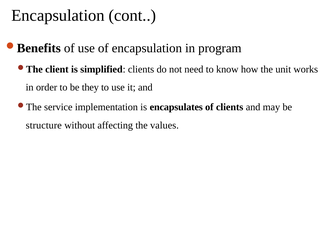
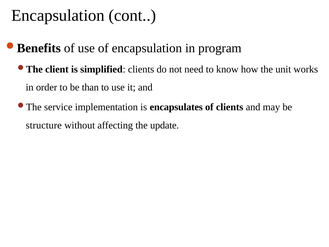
they: they -> than (90, 87)
values: values -> update (165, 125)
